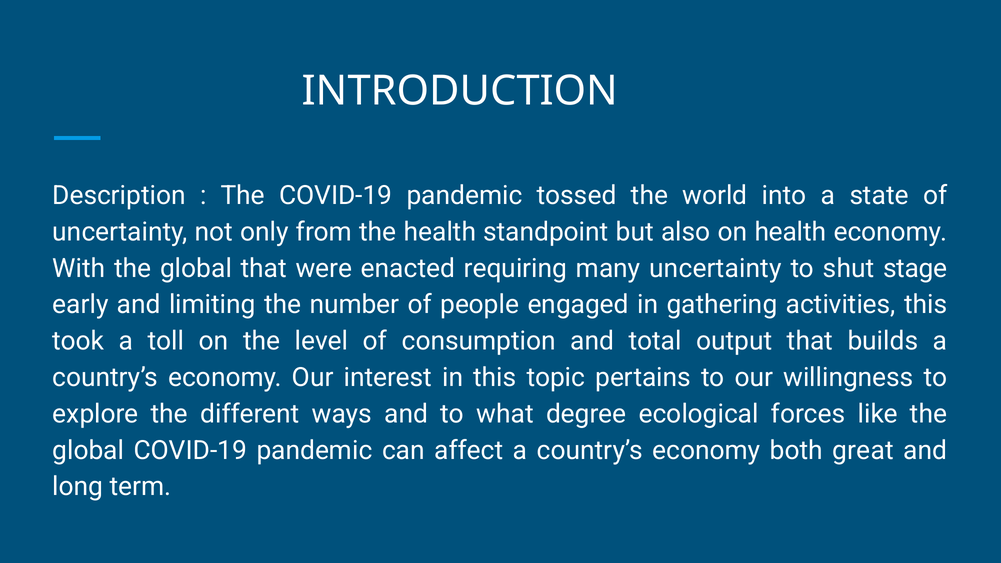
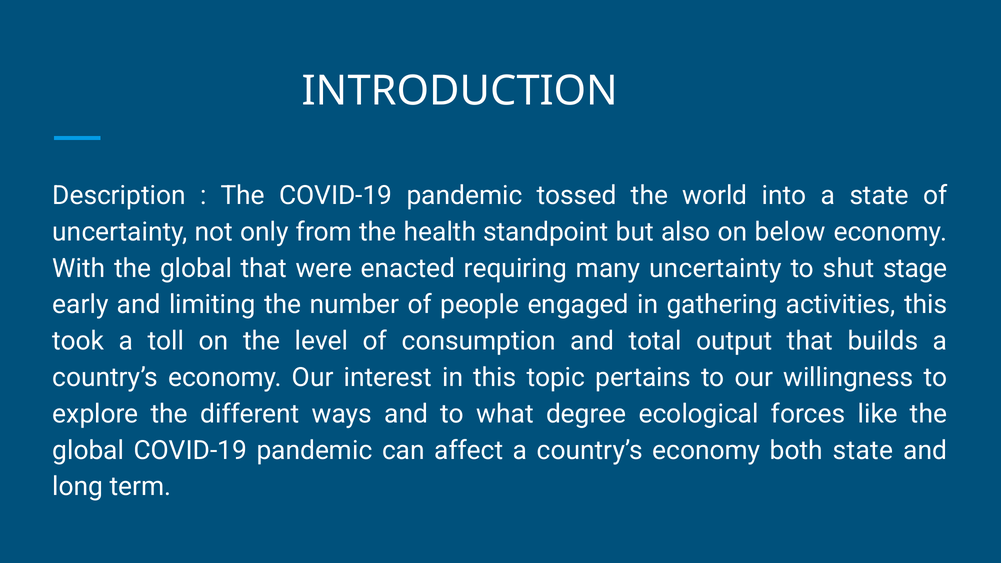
on health: health -> below (790, 232)
both great: great -> state (863, 450)
